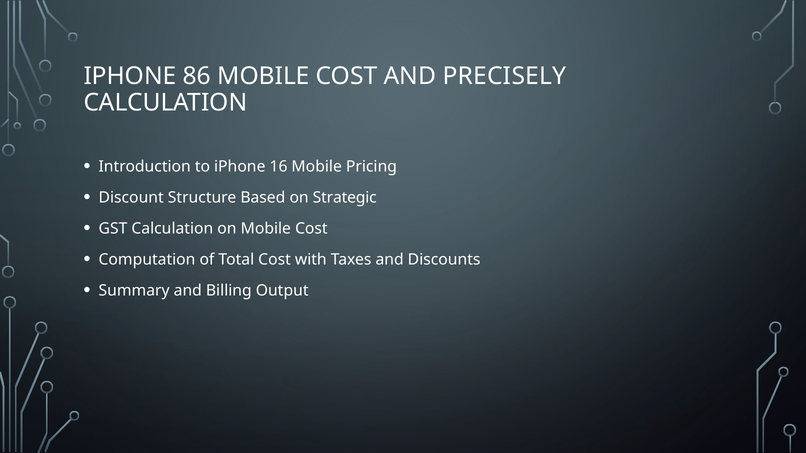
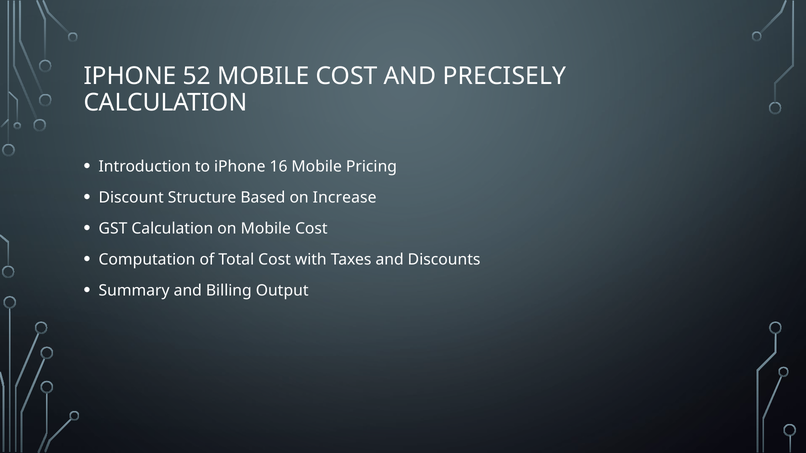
86: 86 -> 52 (197, 76)
Strategic: Strategic -> Increase (345, 198)
